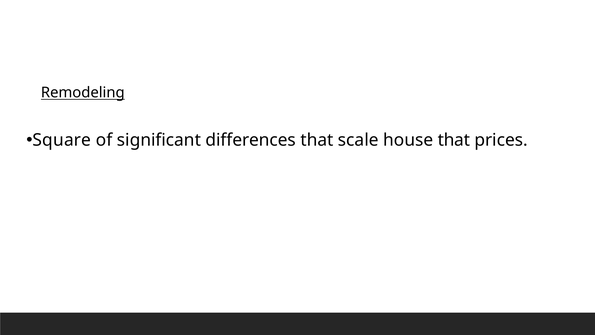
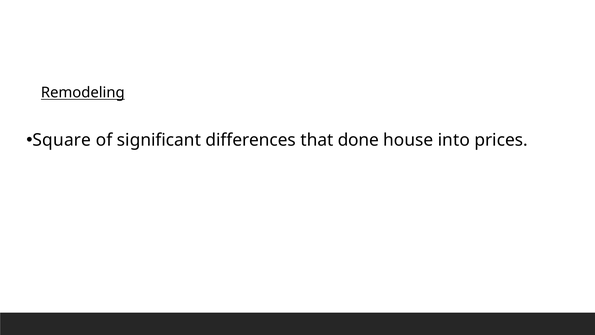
scale: scale -> done (358, 140)
house that: that -> into (454, 140)
